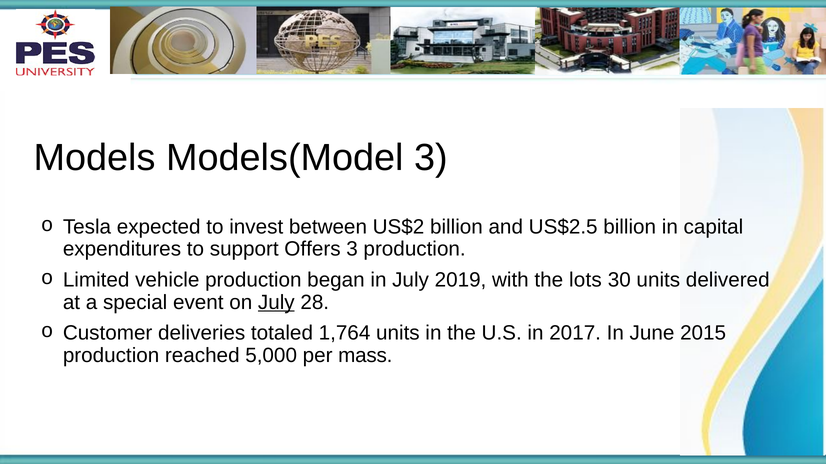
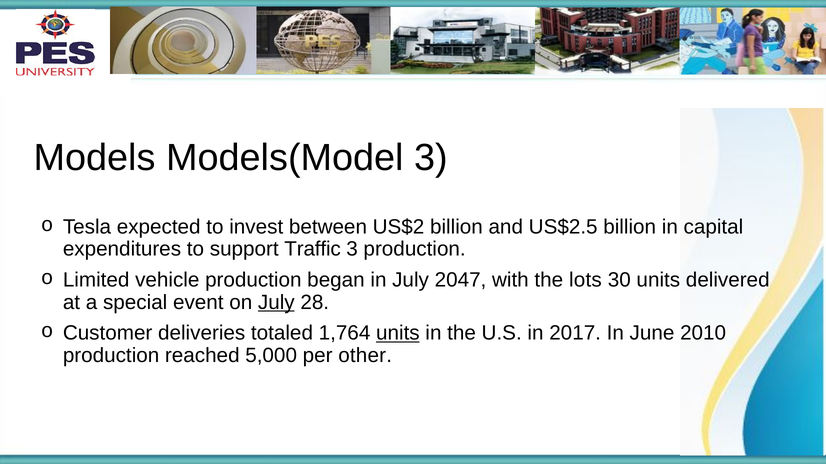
Offers: Offers -> Traffic (313, 249)
2019: 2019 -> 2047 (461, 280)
units underline: none -> present (398, 334)
2015: 2015 -> 2010 (703, 334)
mass: mass -> other (365, 356)
